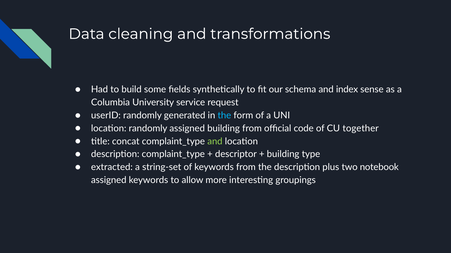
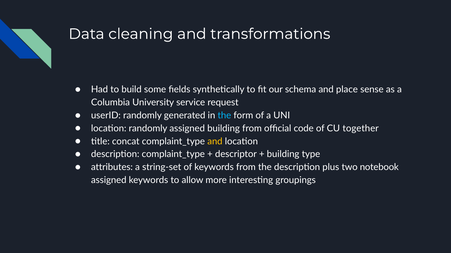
index: index -> place (347, 90)
and colour: light green -> yellow (215, 142)
extracted: extracted -> attributes (112, 168)
